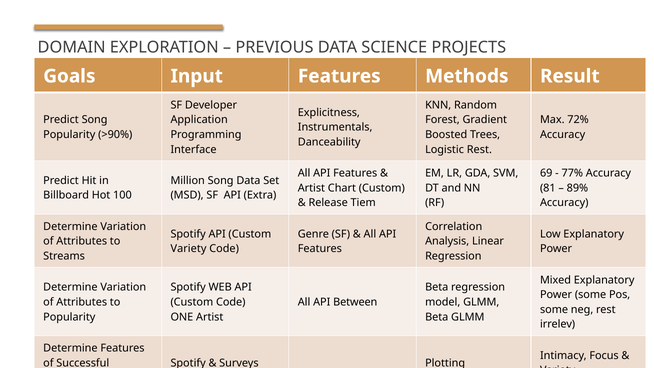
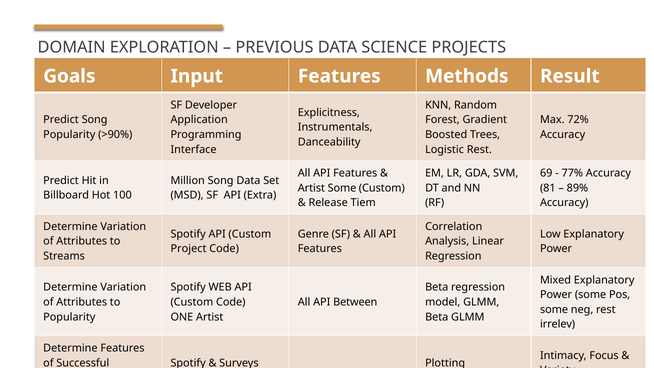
Artist Chart: Chart -> Some (342, 188)
Variety: Variety -> Project (189, 249)
